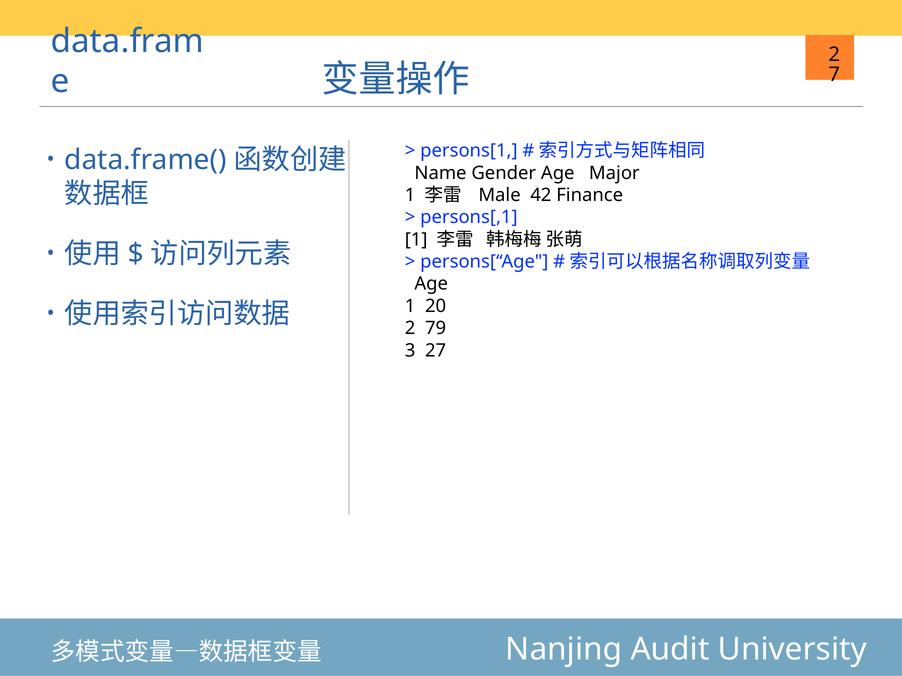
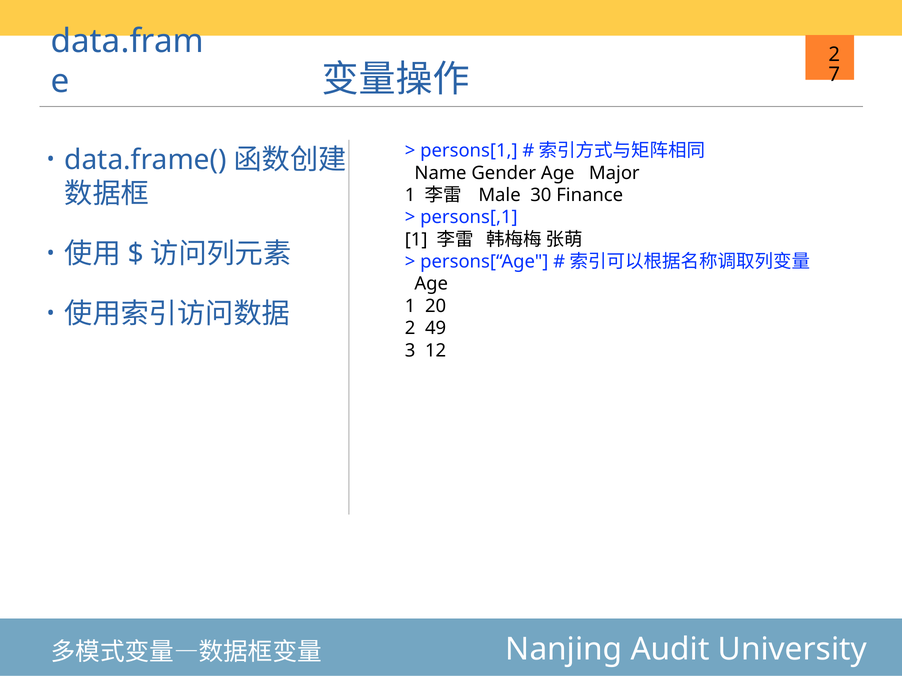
42: 42 -> 30 (541, 195)
79: 79 -> 49 (436, 328)
27: 27 -> 12 (436, 351)
